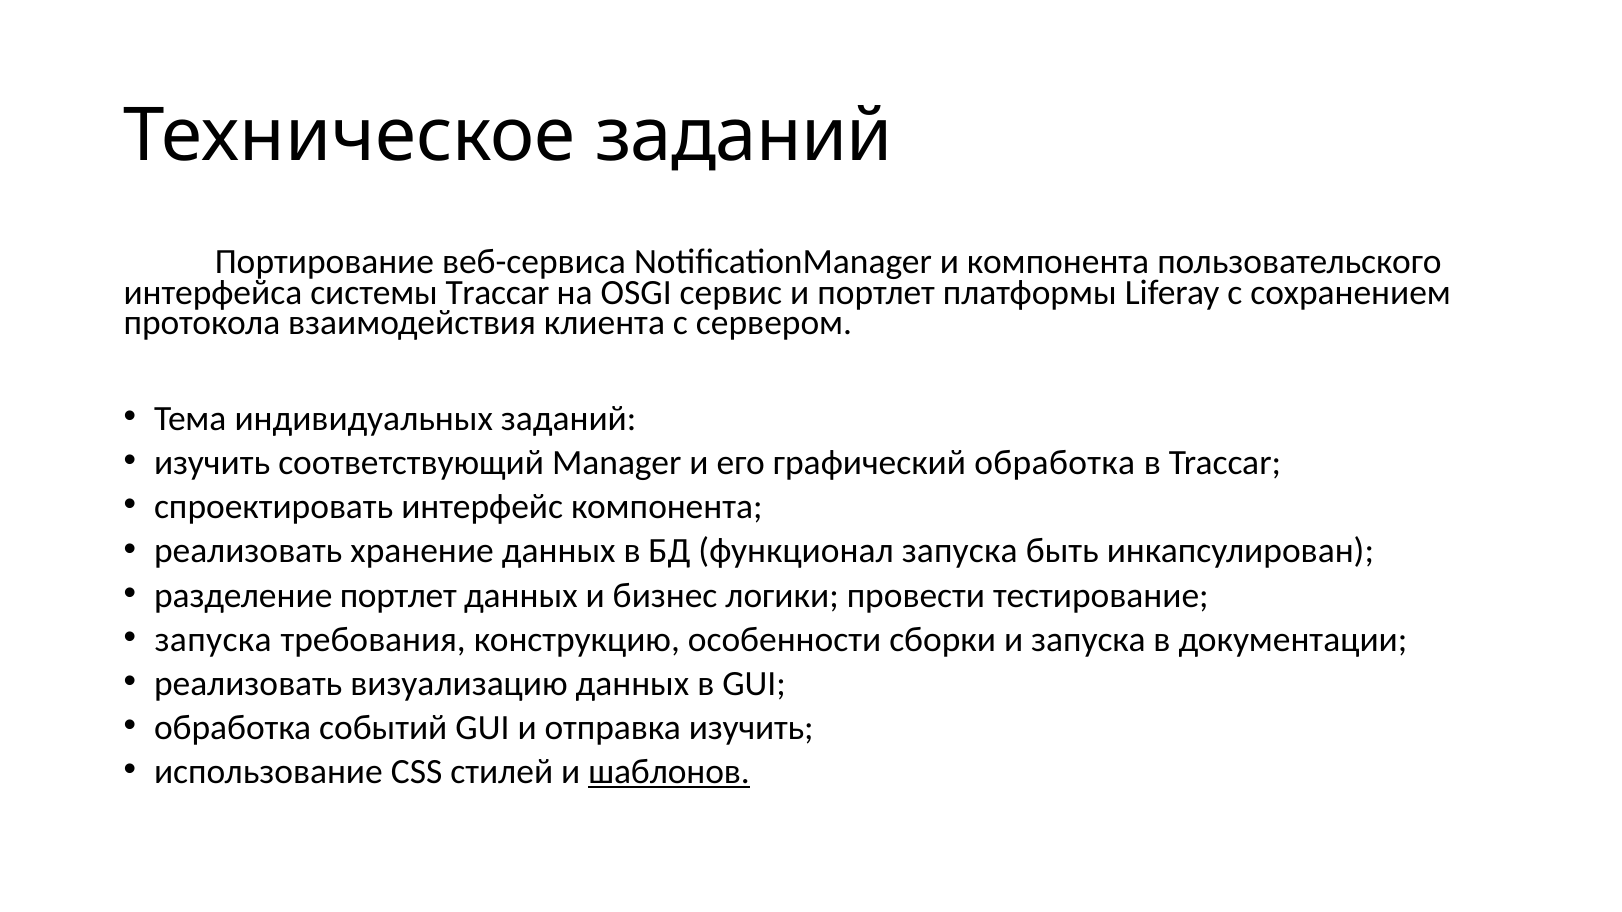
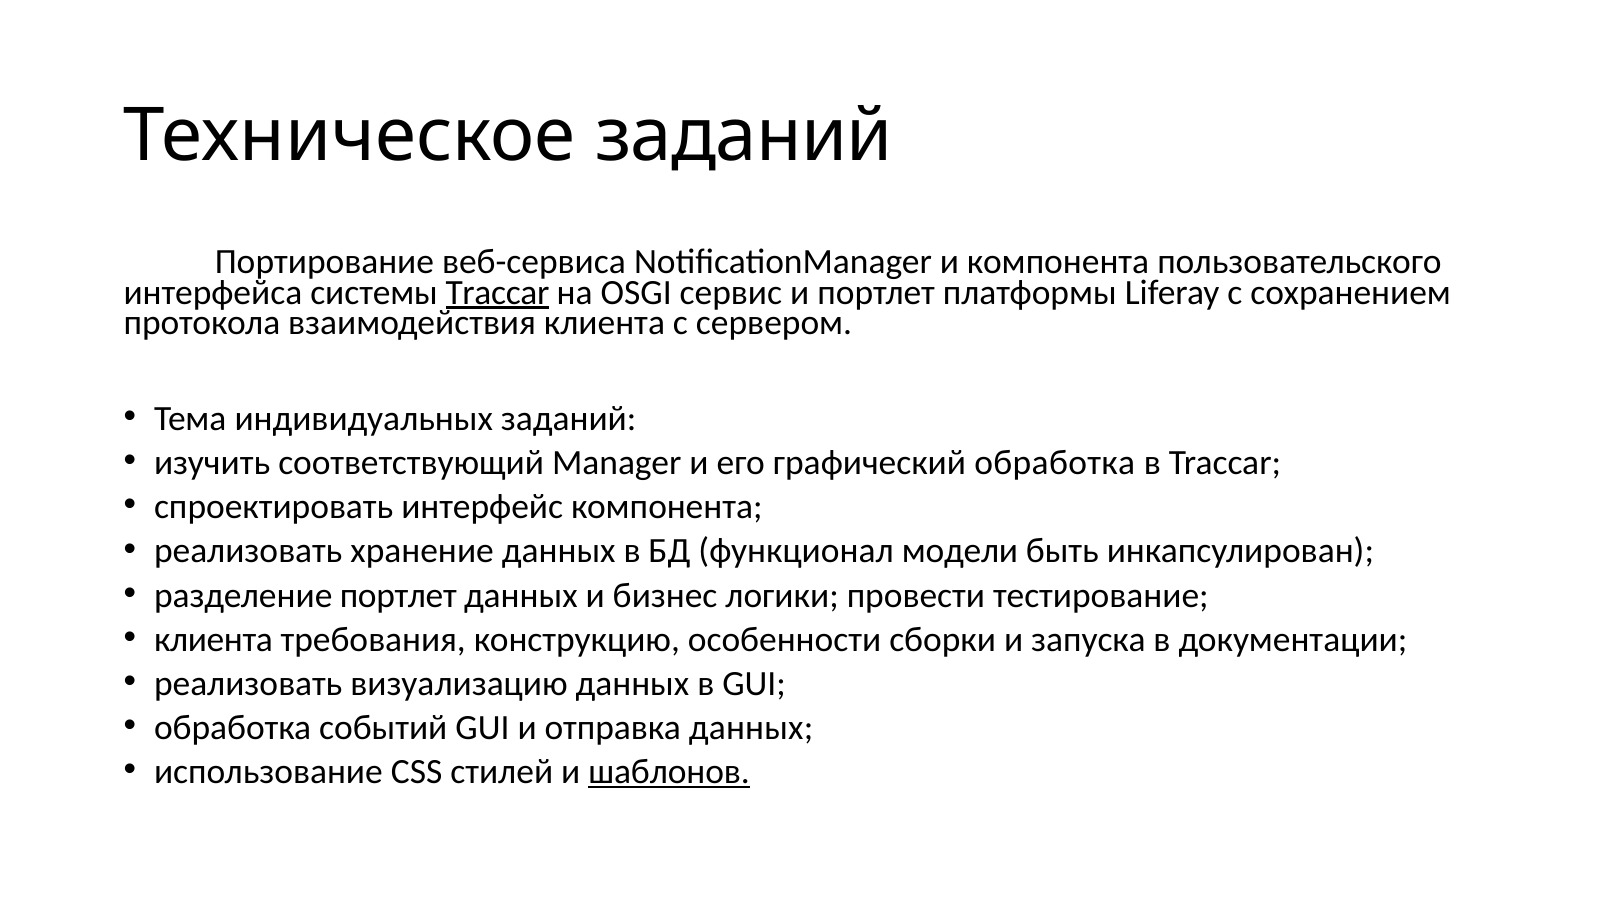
Traccar underline: none -> present (497, 292)
функционал запуска: запуска -> модели (960, 552)
запуска: запуска -> клиента (214, 640)
отправка изучить: изучить -> данных (751, 728)
